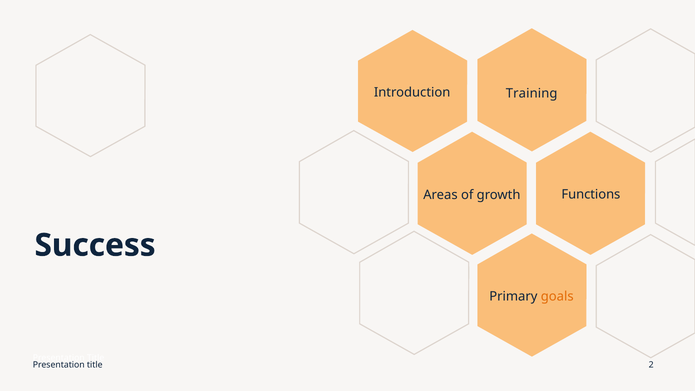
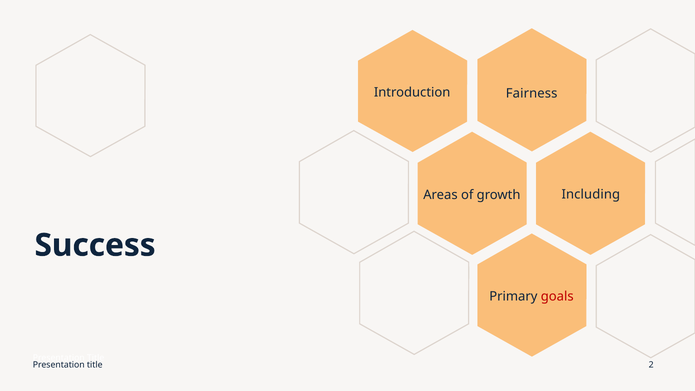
Training: Training -> Fairness (532, 93)
Functions: Functions -> Including (591, 195)
goals colour: orange -> red (557, 297)
